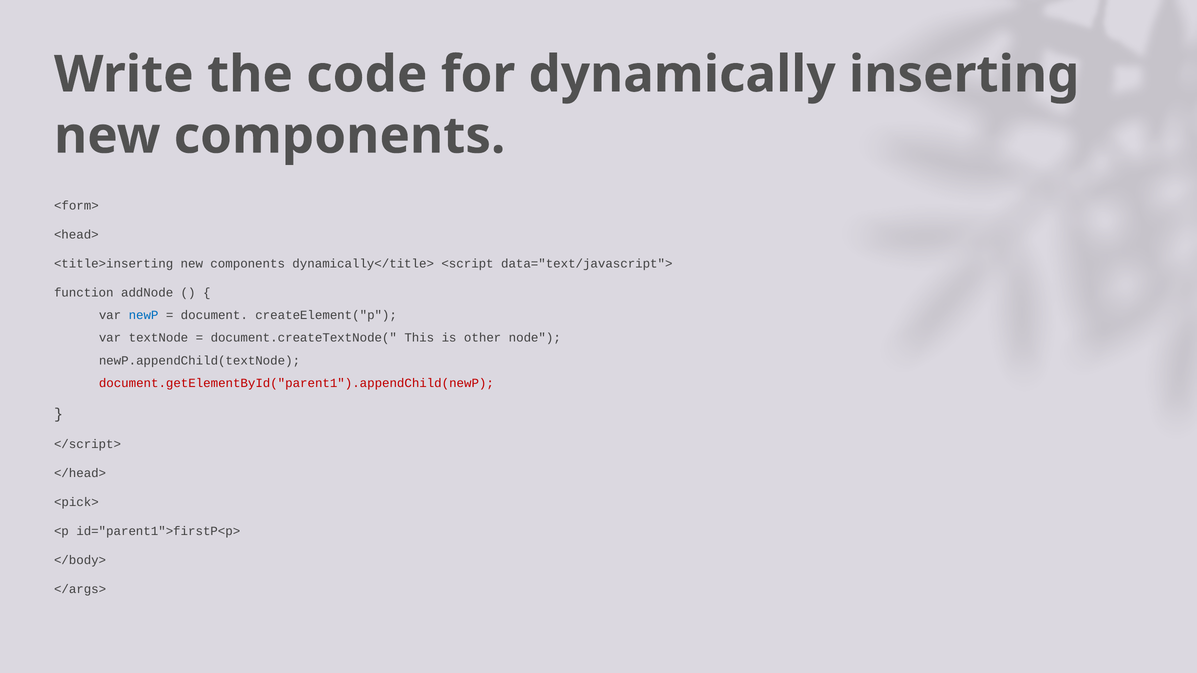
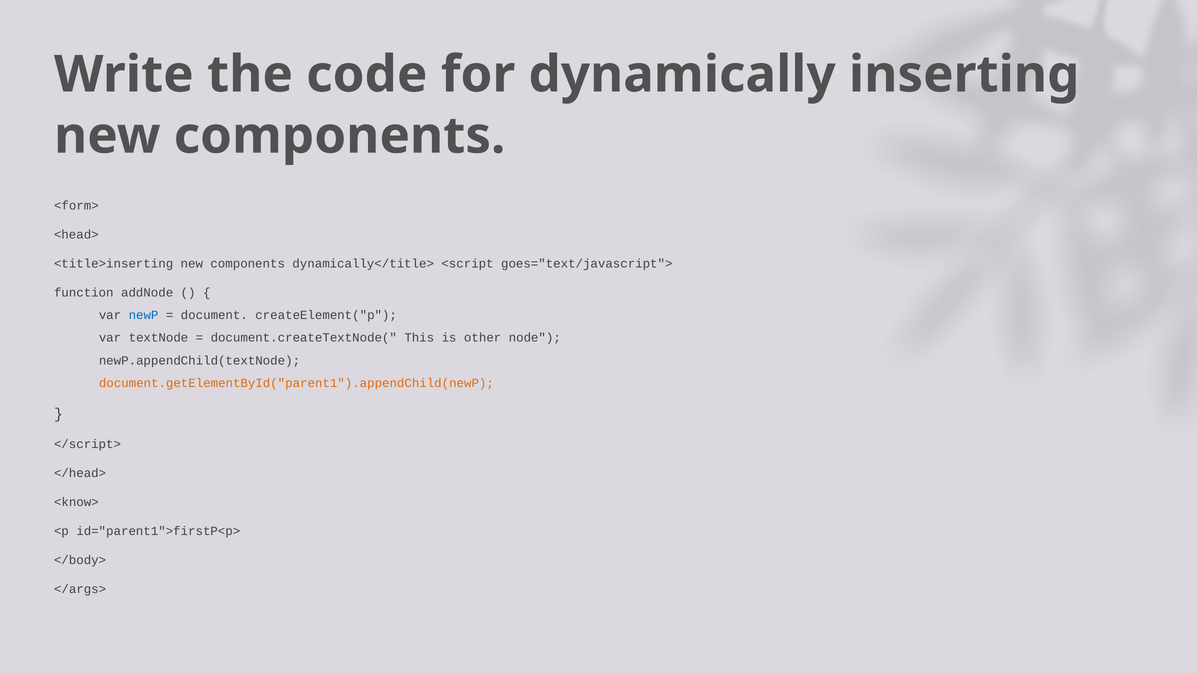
data="text/javascript">: data="text/javascript"> -> goes="text/javascript"> (587, 264)
document.getElementById("parent1").appendChild(newP colour: red -> orange (296, 383)
<pick>: <pick> -> <know> (76, 502)
